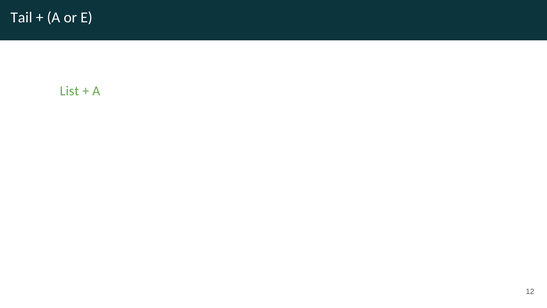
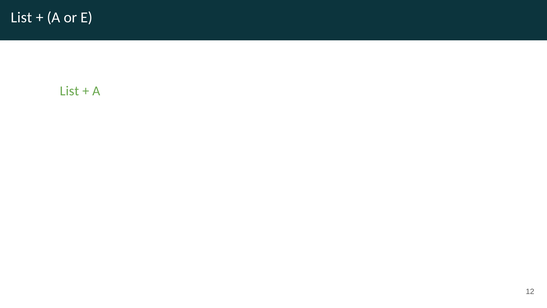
Tail: Tail -> List (21, 17)
